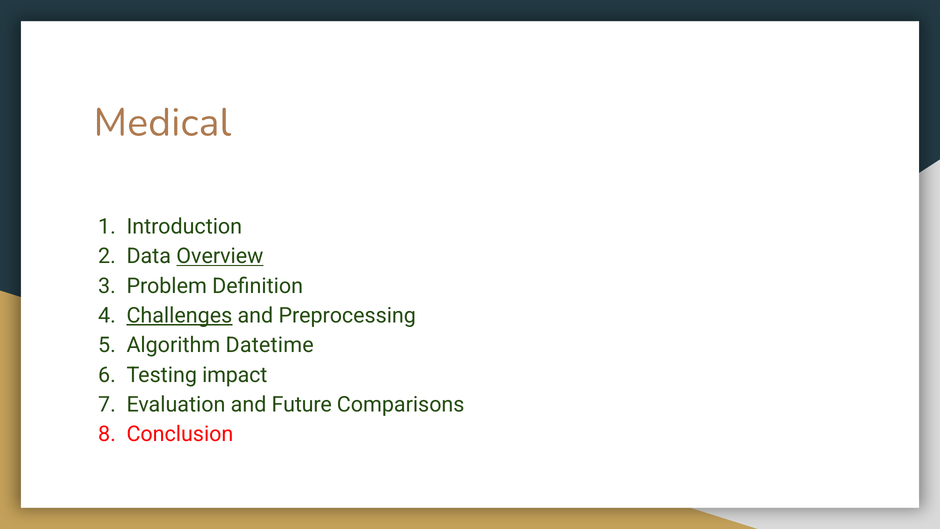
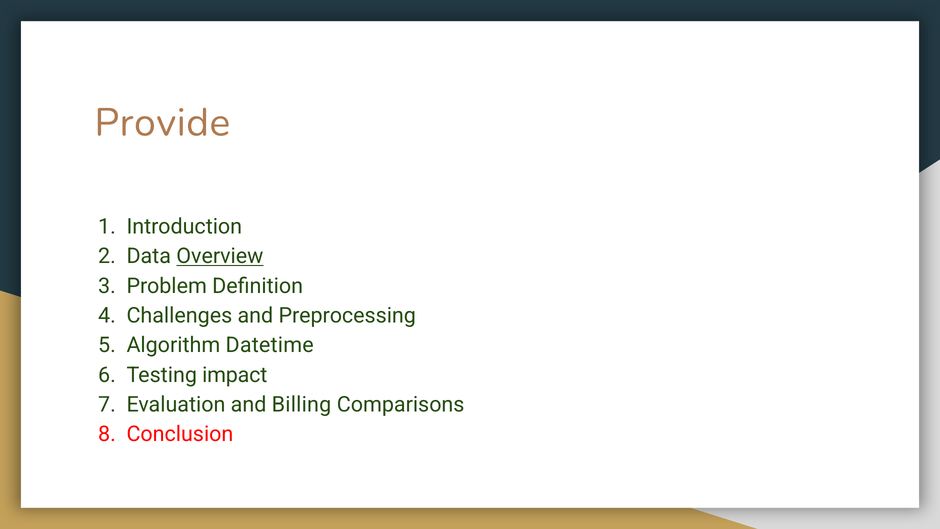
Medical: Medical -> Provide (162, 123)
Challenges underline: present -> none (179, 315)
Future: Future -> Billing (302, 404)
